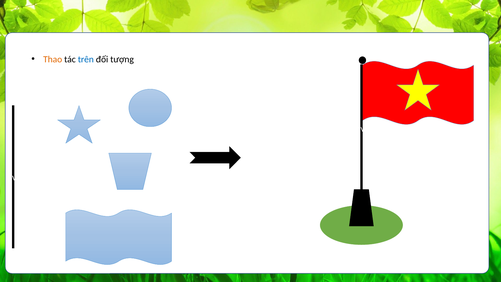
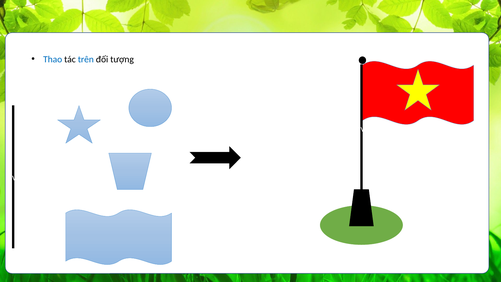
Thao colour: orange -> blue (53, 59)
